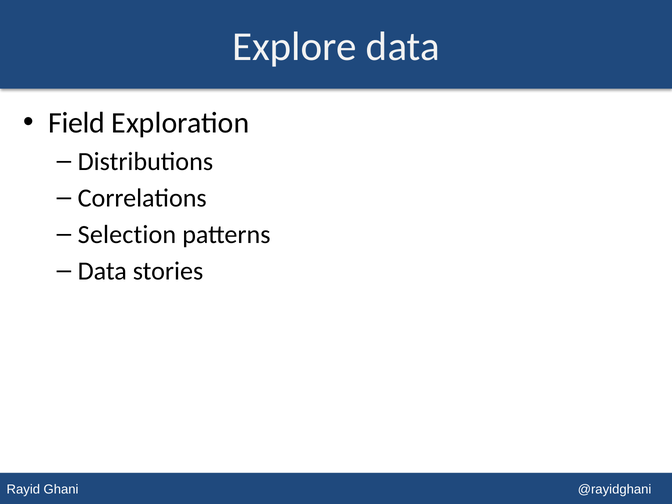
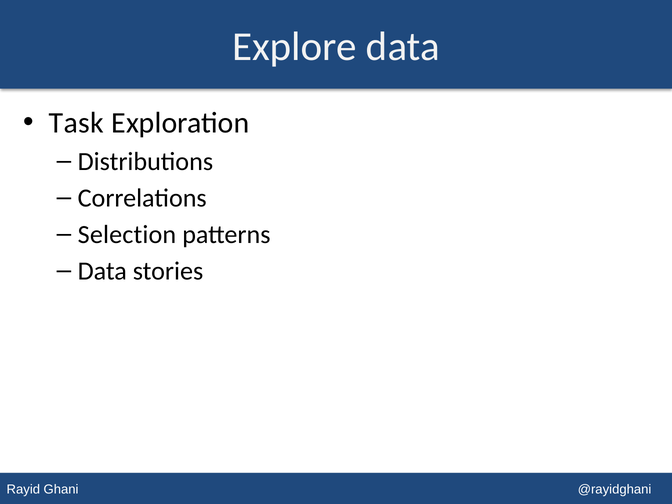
Field: Field -> Task (76, 123)
